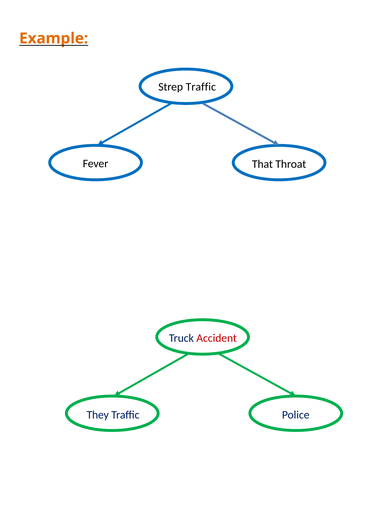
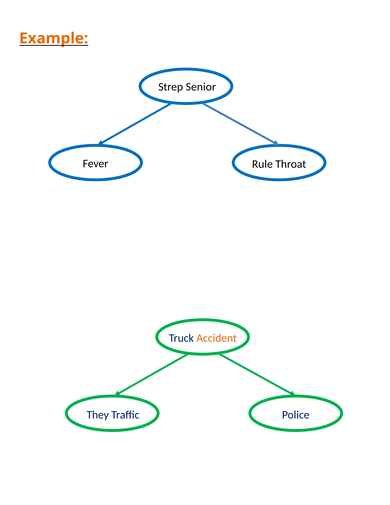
Strep Traffic: Traffic -> Senior (201, 87)
That: That -> Rule (262, 164)
Accident colour: red -> orange (217, 338)
